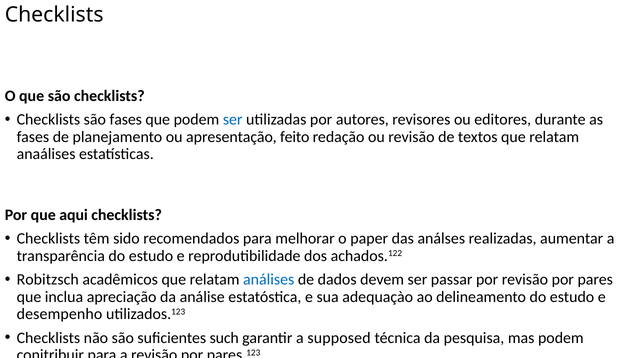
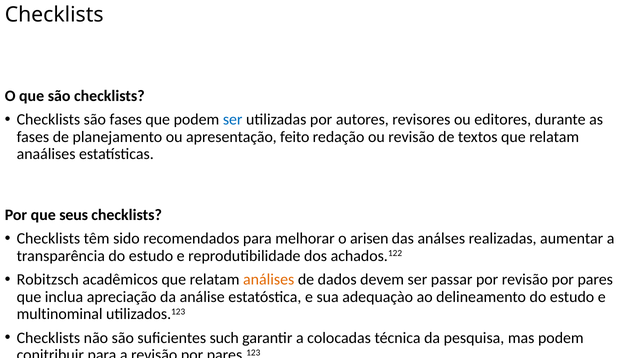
aqui: aqui -> seus (74, 215)
paper: paper -> arisen (369, 239)
análises colour: blue -> orange (269, 280)
desempenho: desempenho -> multinominal (60, 314)
supposed: supposed -> colocadas (339, 338)
